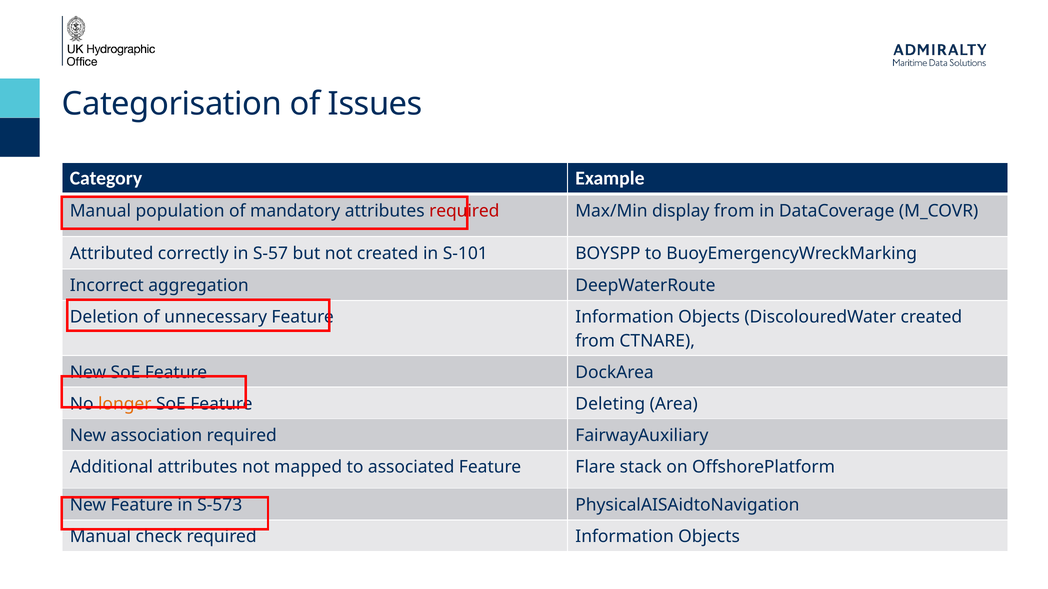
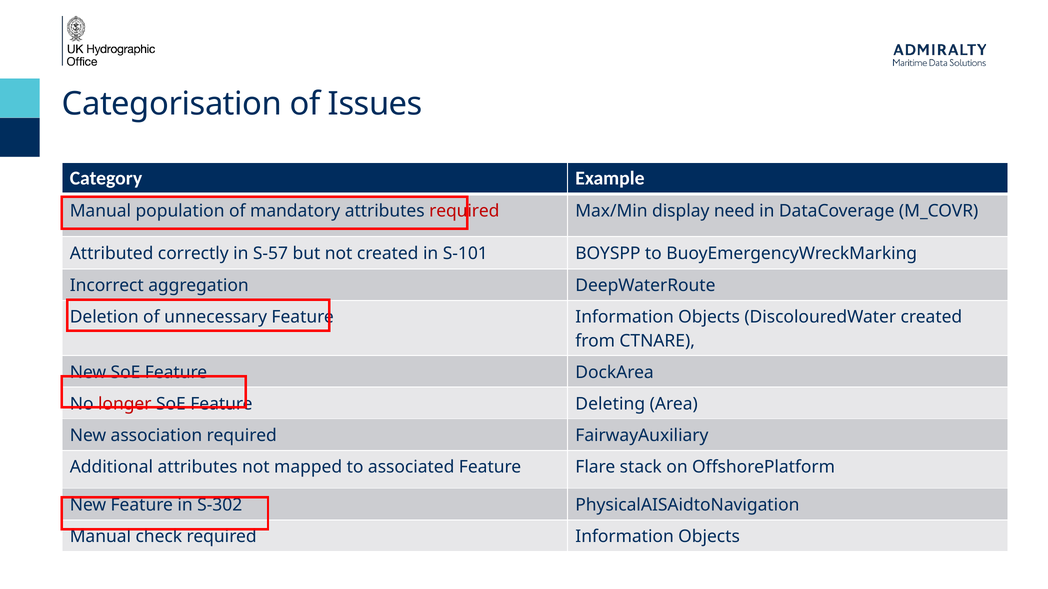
display from: from -> need (734, 211)
longer colour: orange -> red (125, 404)
S-573: S-573 -> S-302 (220, 506)
